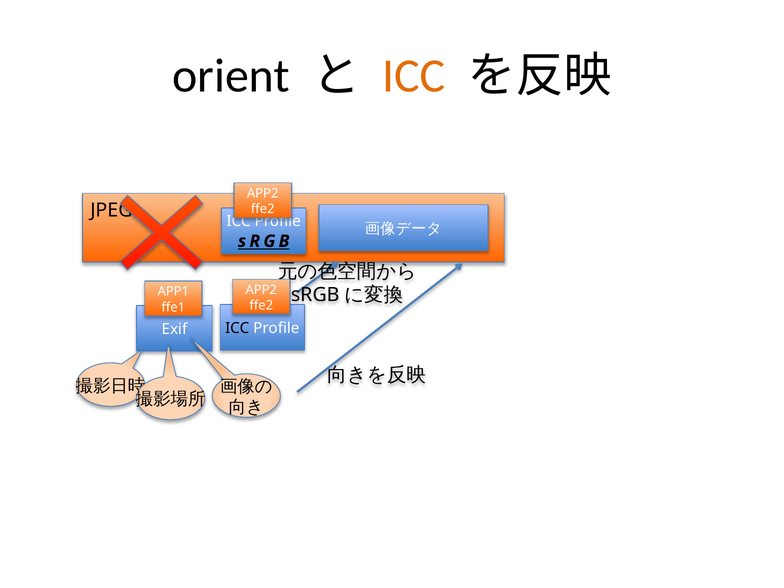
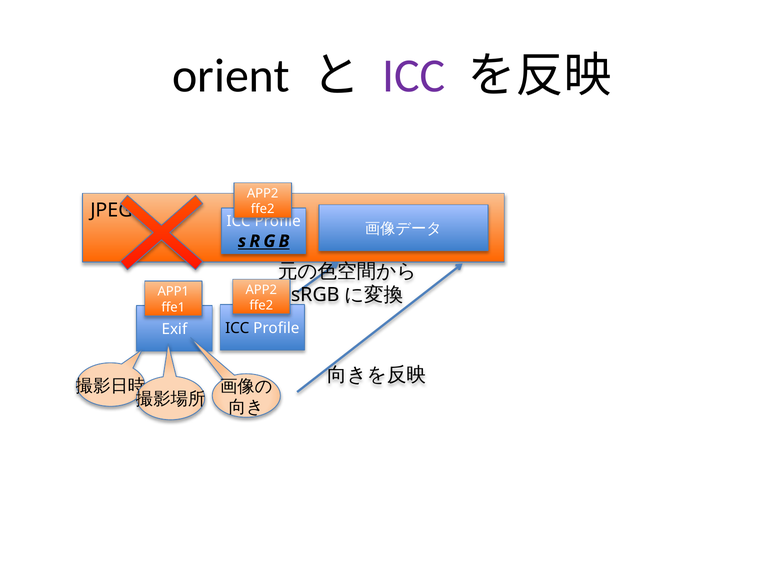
ICC colour: orange -> purple (414, 76)
